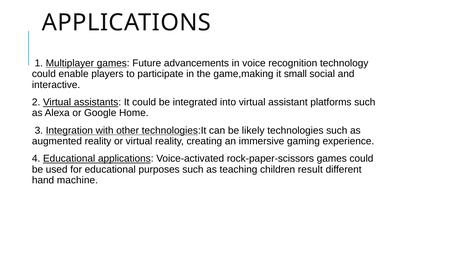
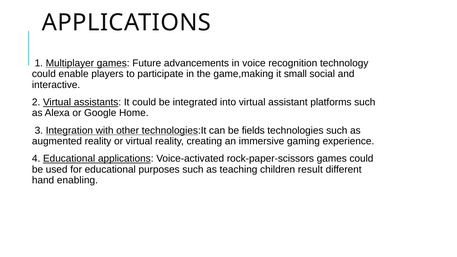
likely: likely -> fields (253, 130)
machine: machine -> enabling (77, 180)
